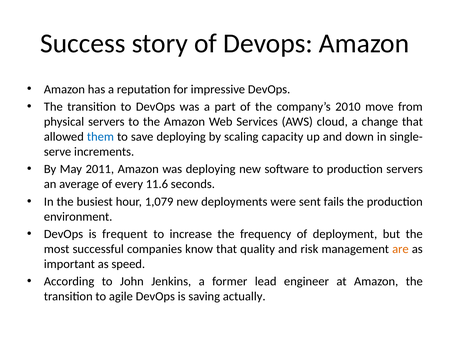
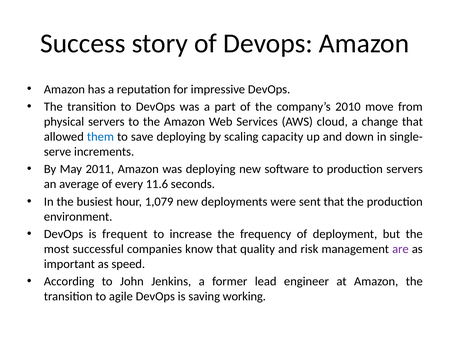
sent fails: fails -> that (334, 202)
are colour: orange -> purple (400, 249)
actually: actually -> working (244, 297)
